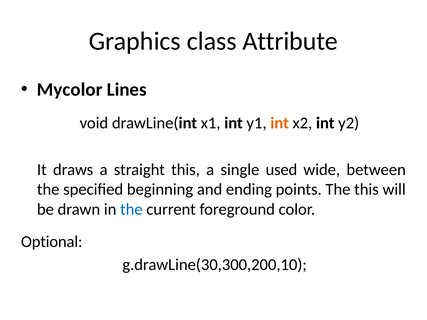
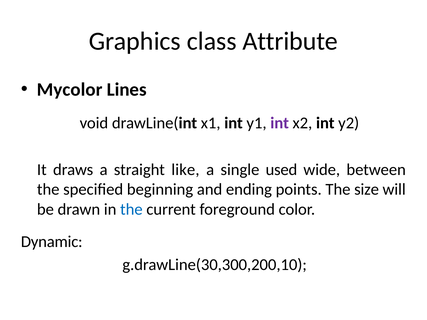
int colour: orange -> purple (280, 123)
straight this: this -> like (185, 170)
The this: this -> size (367, 190)
Optional: Optional -> Dynamic (52, 242)
